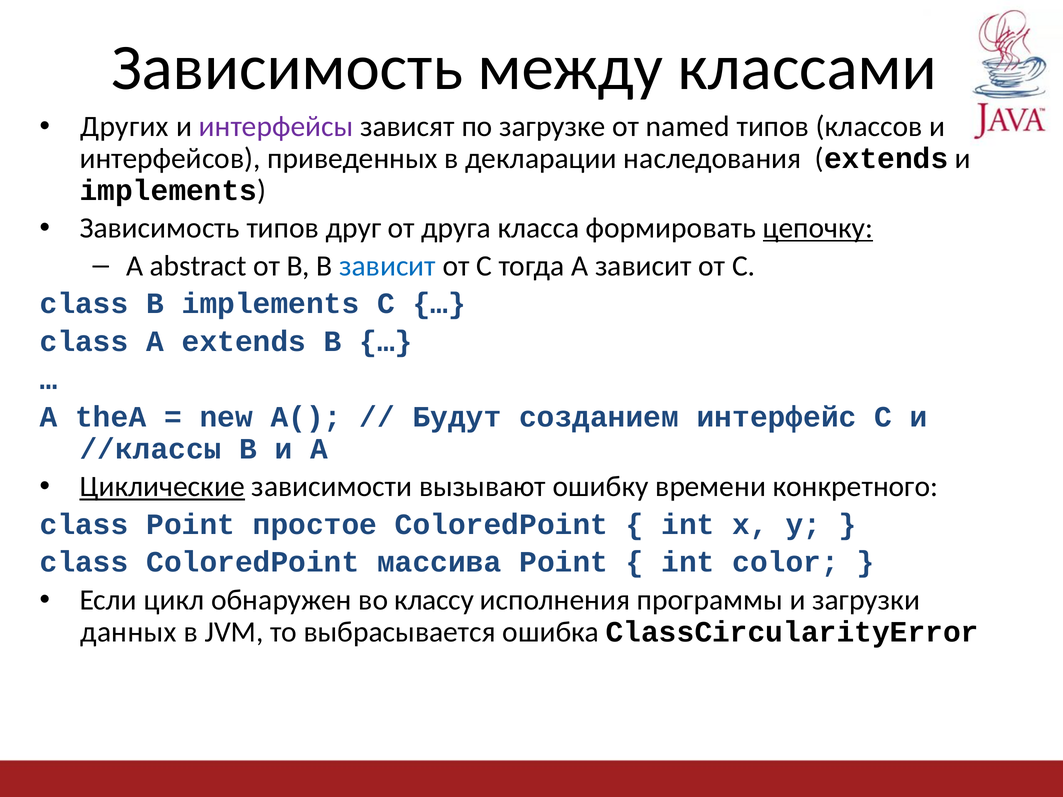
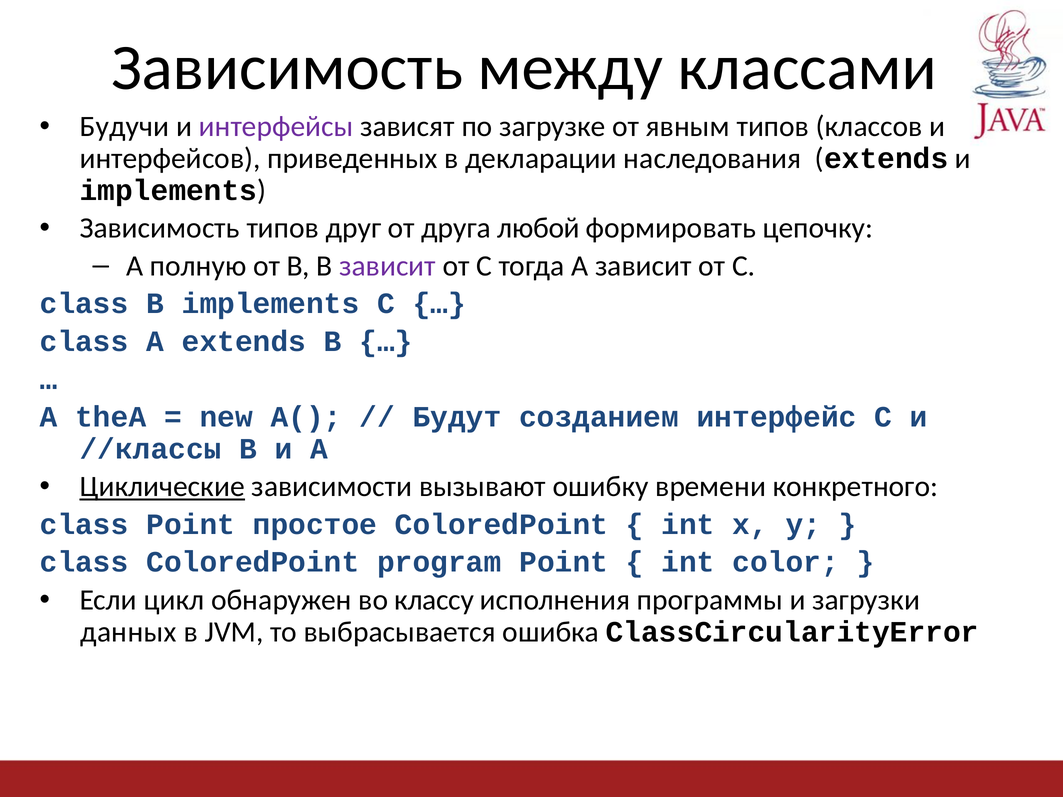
Других: Других -> Будучи (125, 127)
named: named -> явным (688, 127)
класса: класса -> любой (539, 228)
цепочку underline: present -> none (818, 228)
abstract: abstract -> полную (198, 266)
зависит colour: blue -> purple (388, 266)
массива: массива -> program (439, 562)
